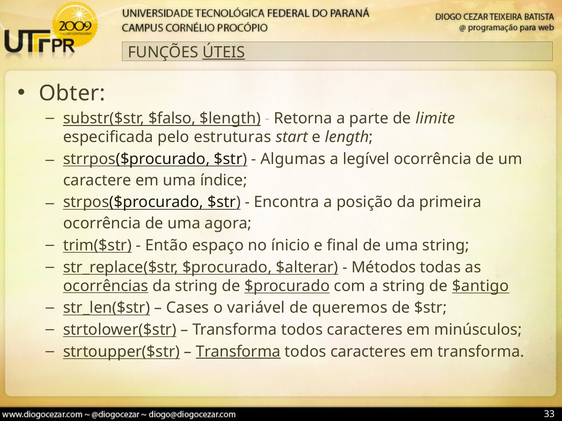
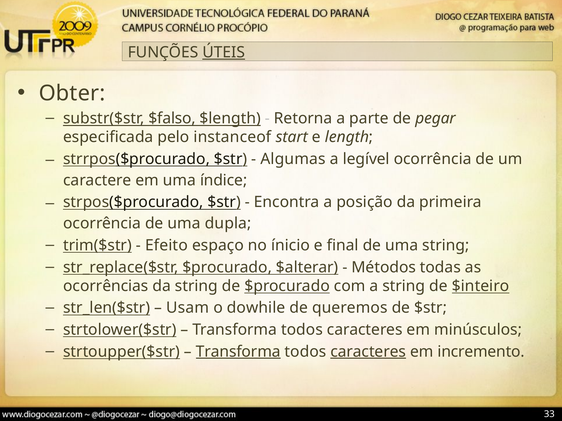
limite: limite -> pegar (435, 119)
estruturas: estruturas -> instanceof (232, 137)
agora: agora -> dupla (228, 224)
Então: Então -> Efeito (166, 246)
ocorrências underline: present -> none (106, 286)
$antigo: $antigo -> $inteiro (481, 286)
Cases: Cases -> Usam (188, 308)
variável: variável -> dowhile (256, 308)
caracteres underline: none -> present (368, 352)
em transforma: transforma -> incremento (481, 352)
